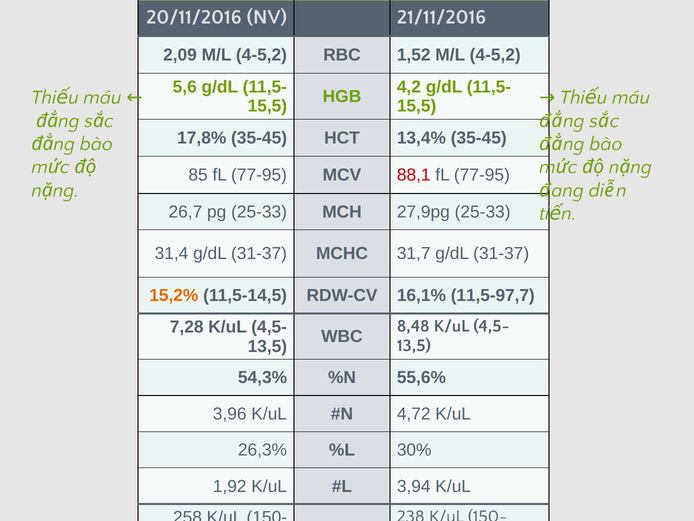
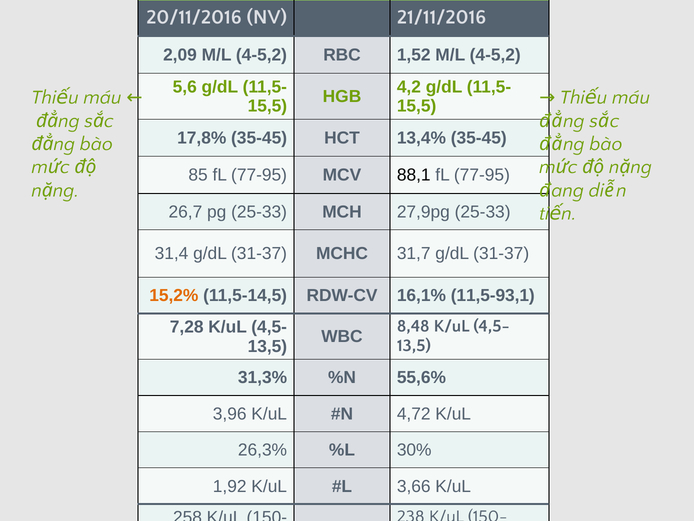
88,1 colour: red -> black (414, 175)
11,5-97,7: 11,5-97,7 -> 11,5-93,1 (493, 295)
54,3%: 54,3% -> 31,3% (263, 377)
3,94: 3,94 -> 3,66 (414, 486)
